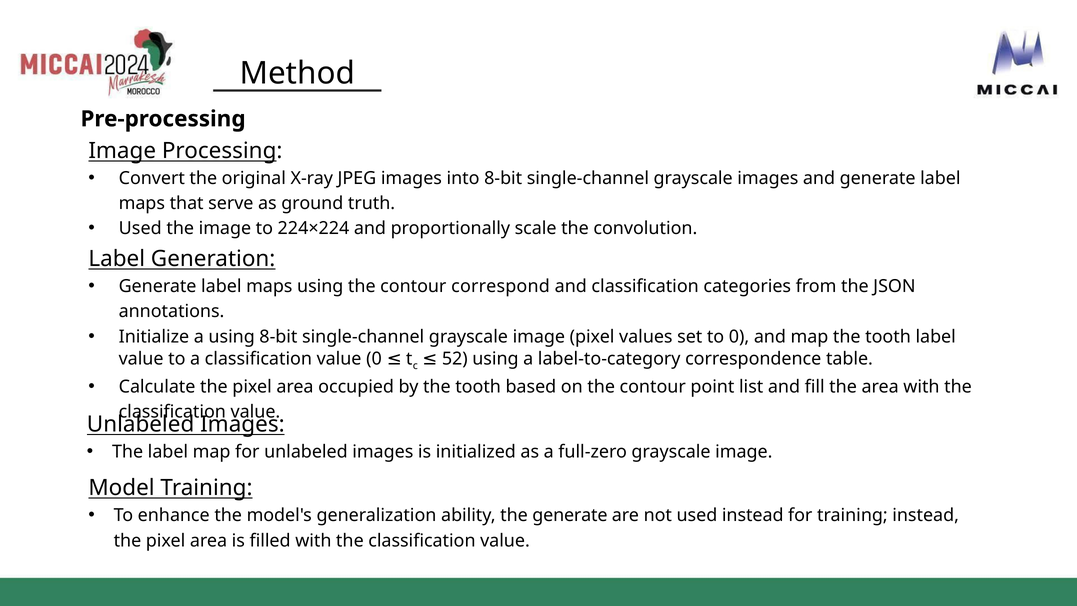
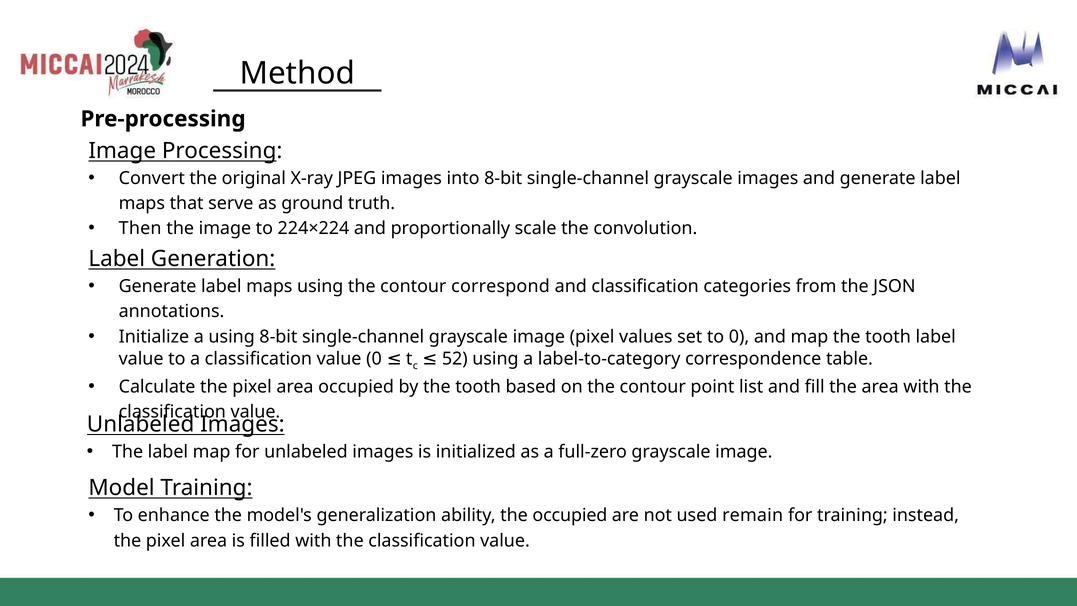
Used: Used -> Then (140, 228)
the generate: generate -> occupied (570, 515)
used instead: instead -> remain (753, 515)
